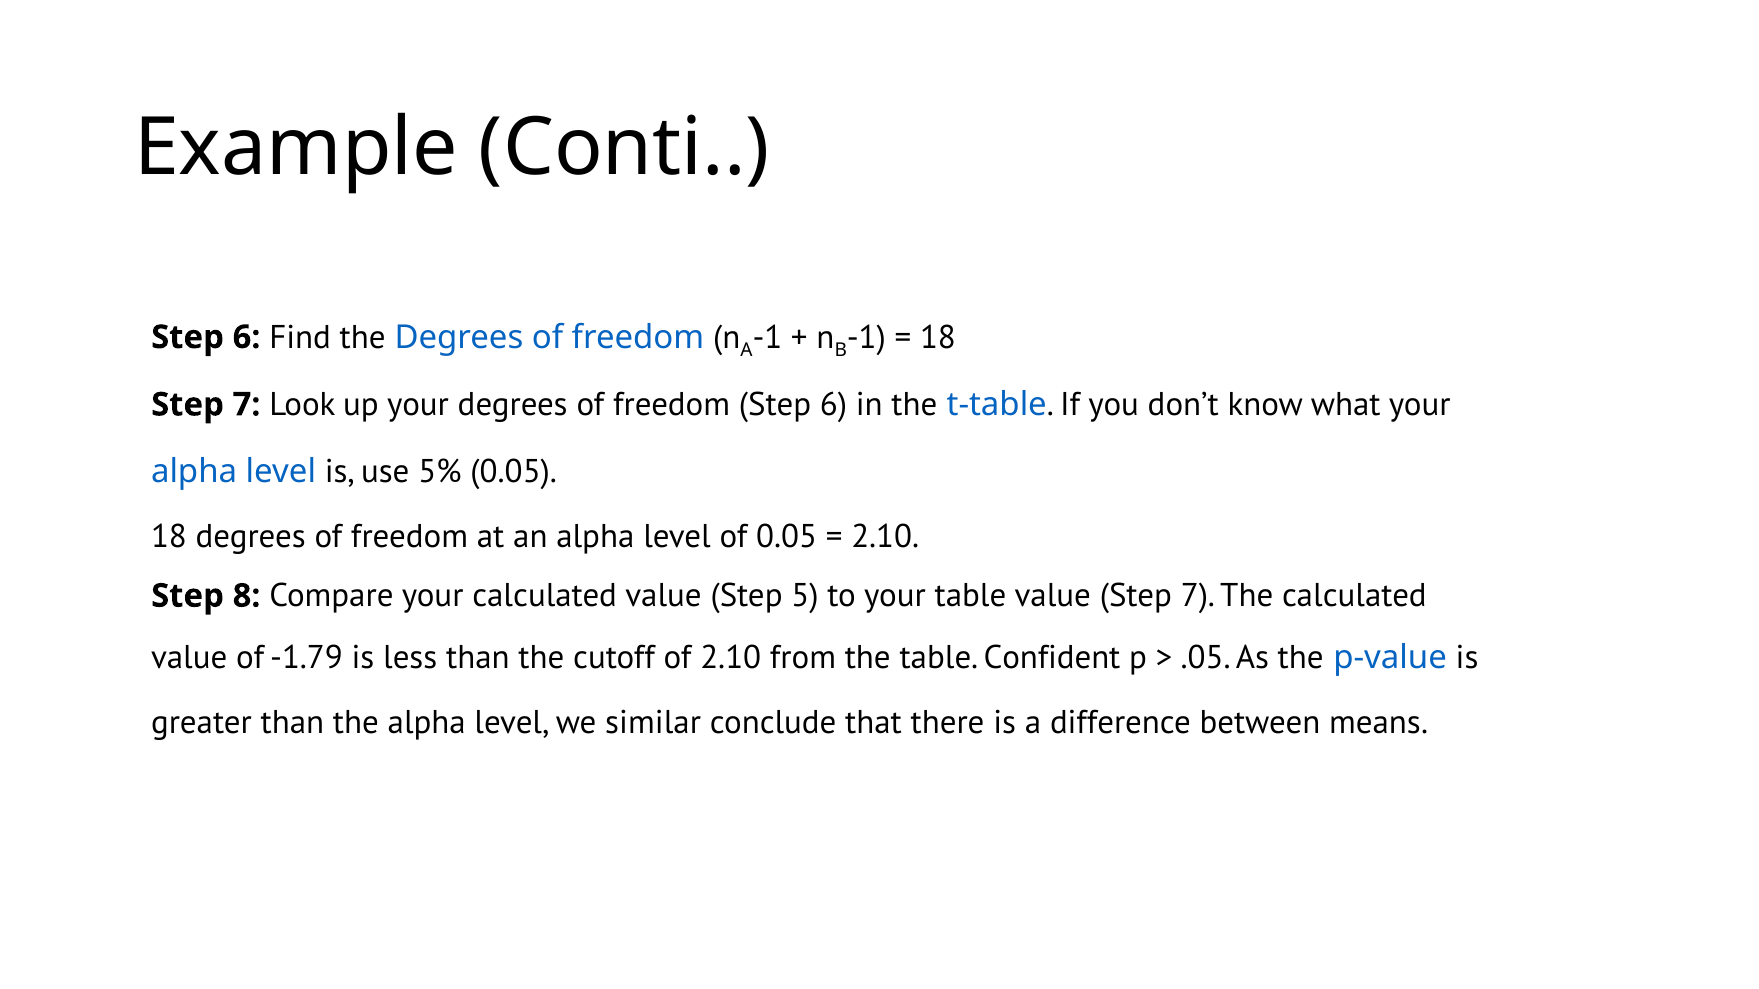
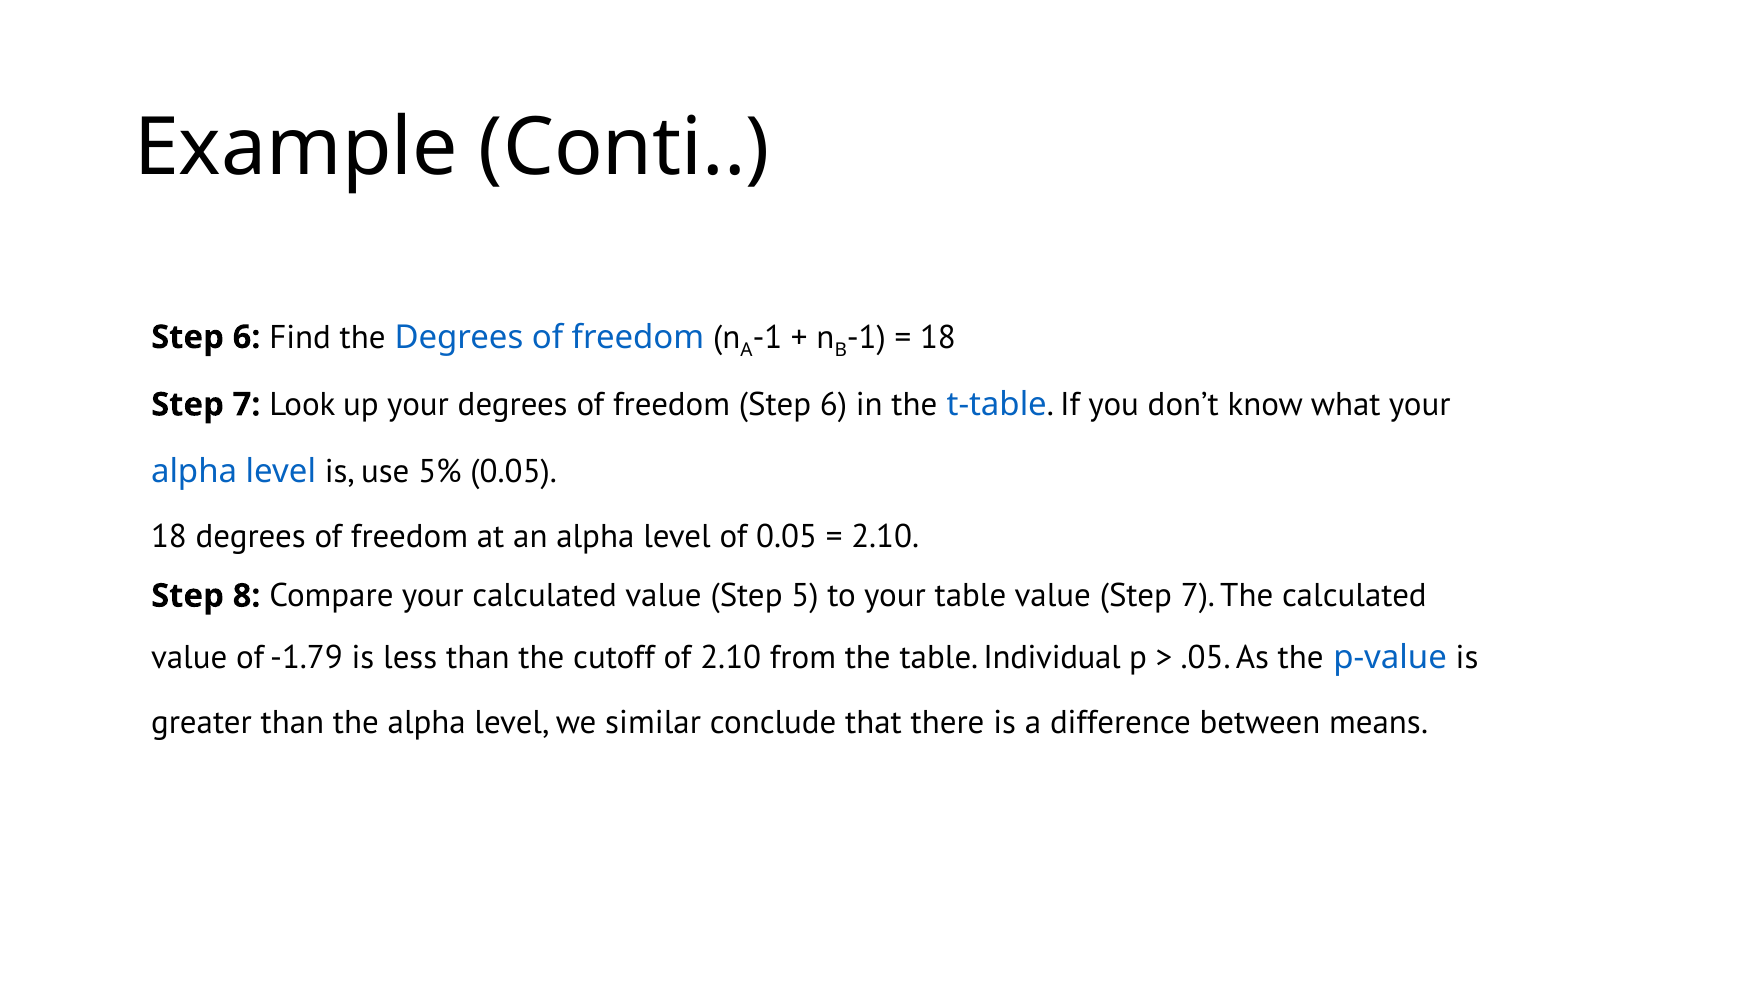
Confident: Confident -> Individual (1052, 658)
